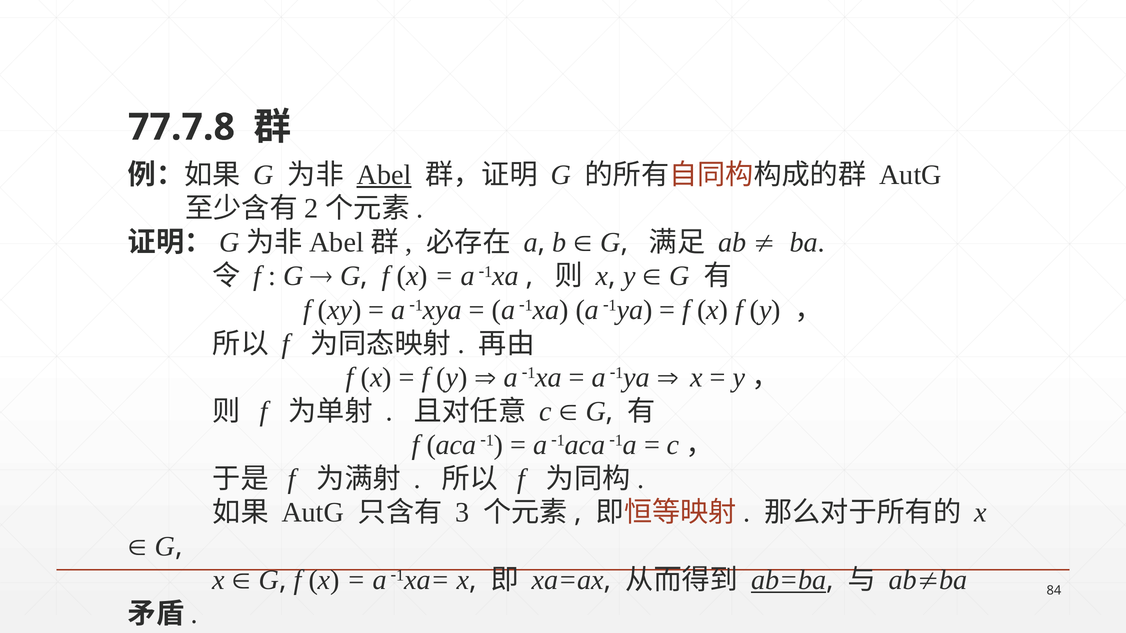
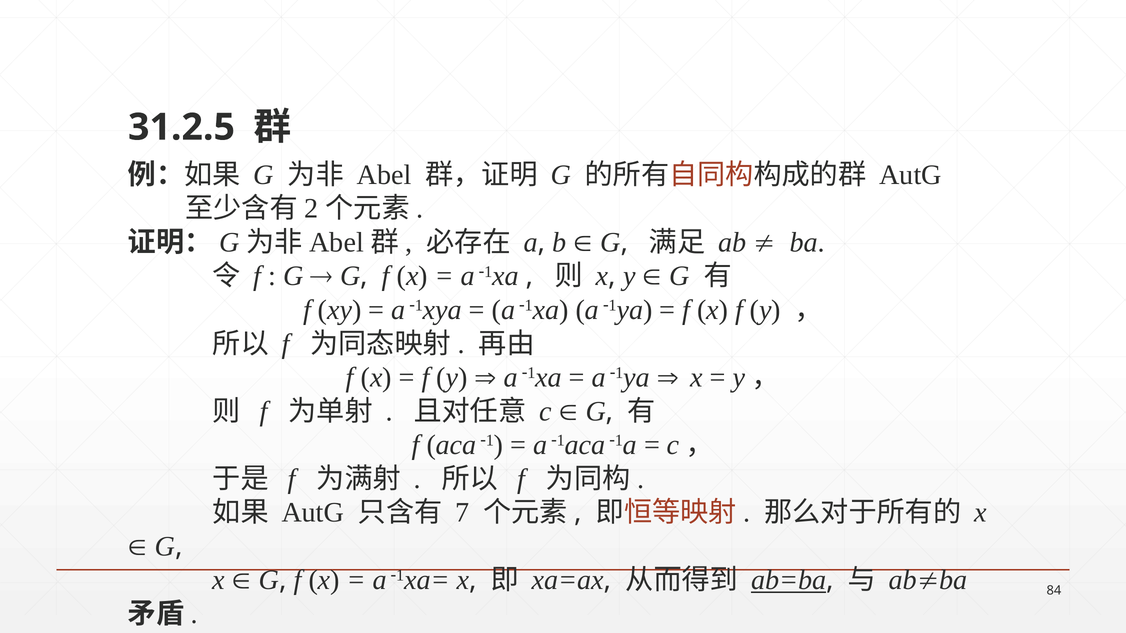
77.7.8: 77.7.8 -> 31.2.5 (182, 127)
Abel underline: present -> none (384, 175)
3: 3 -> 7 (462, 513)
